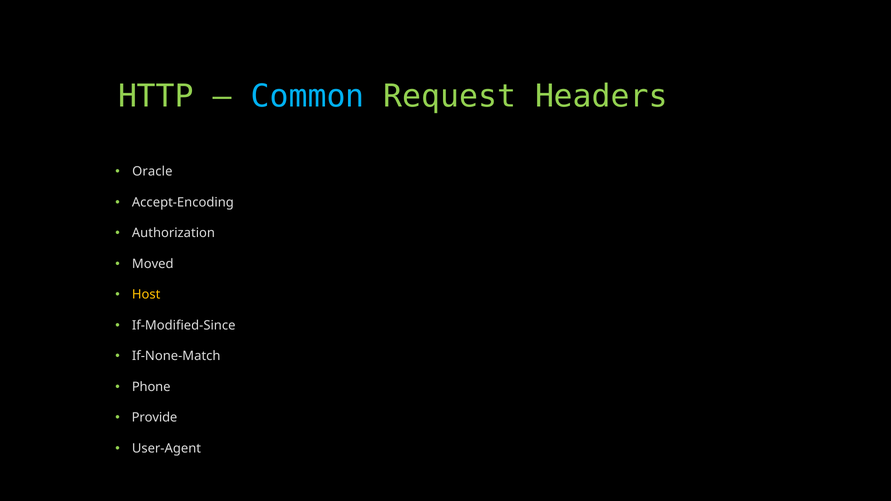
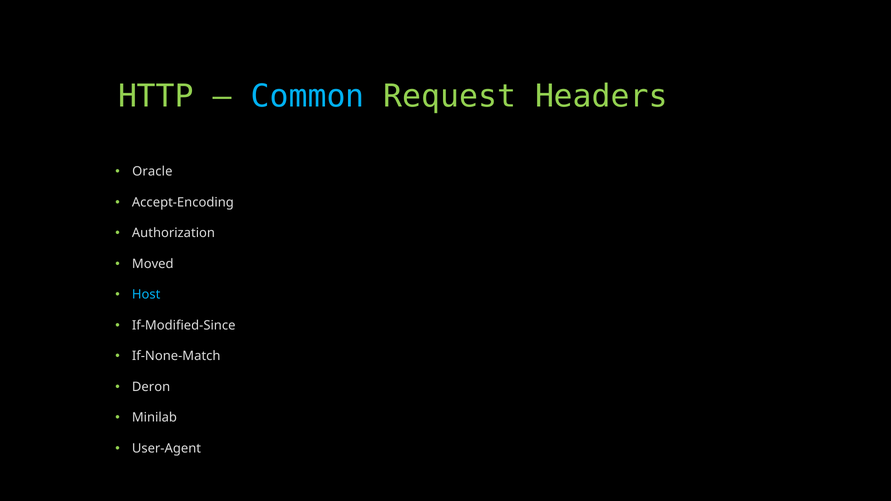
Host colour: yellow -> light blue (146, 295)
Phone: Phone -> Deron (151, 387)
Provide: Provide -> Minilab (154, 418)
